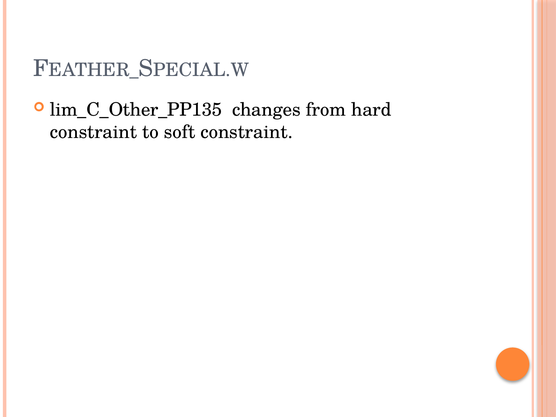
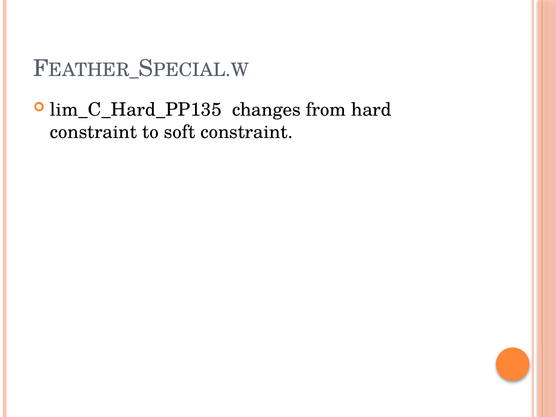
lim_C_Other_PP135: lim_C_Other_PP135 -> lim_C_Hard_PP135 (136, 110)
